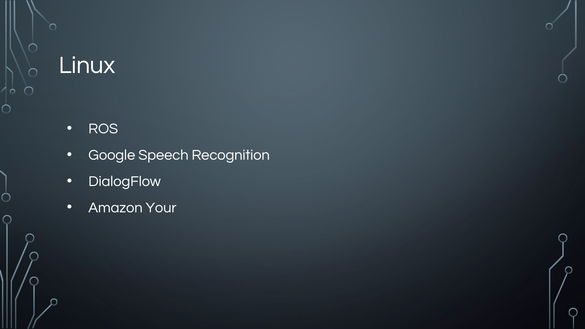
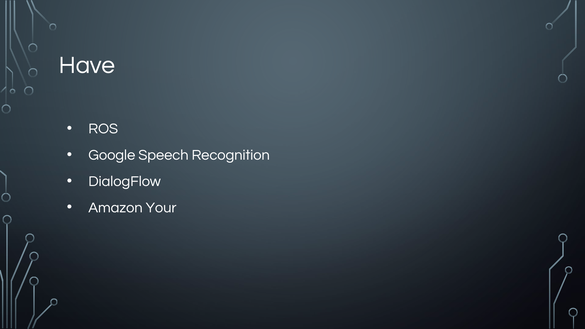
Linux: Linux -> Have (87, 65)
